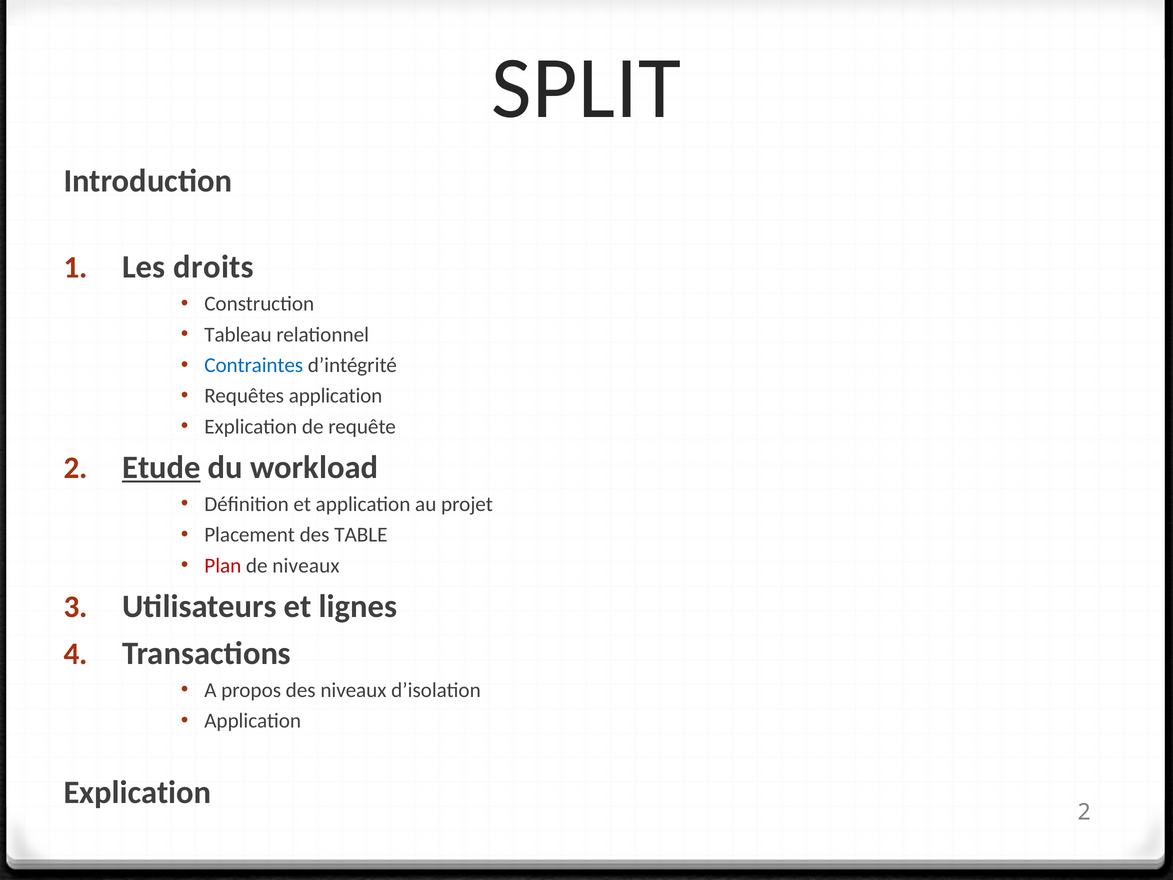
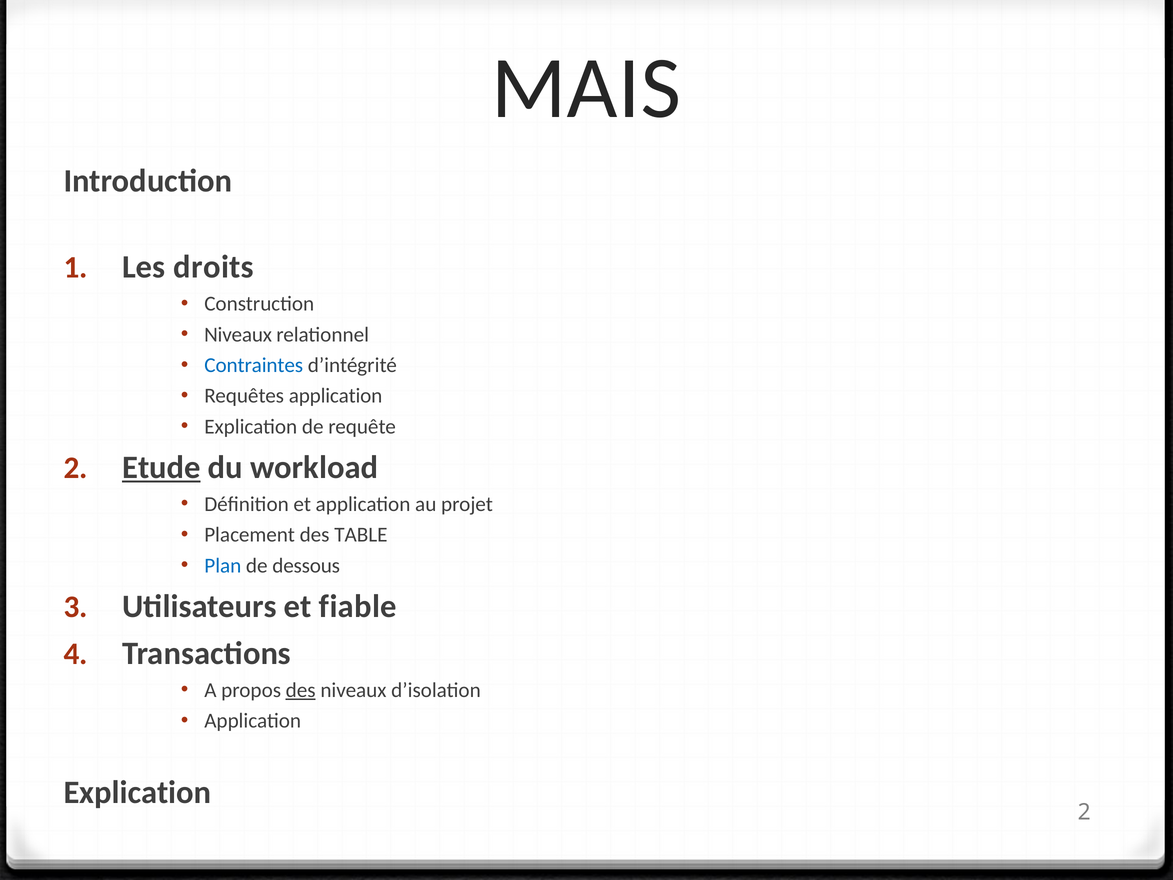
SPLIT: SPLIT -> MAIS (586, 88)
Tableau: Tableau -> Niveaux (238, 335)
Plan colour: red -> blue (223, 565)
de niveaux: niveaux -> dessous (306, 565)
lignes: lignes -> fiable (358, 606)
des underline: none -> present (301, 690)
